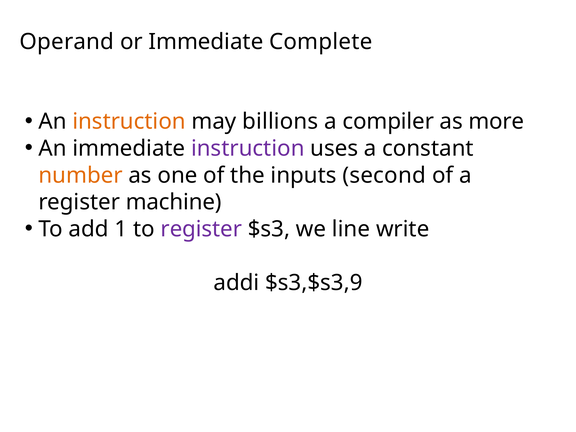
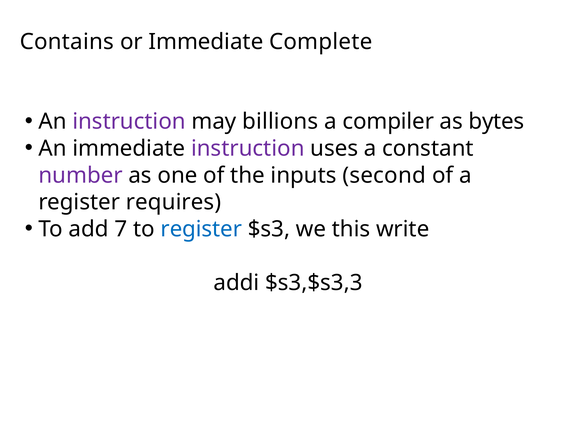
Operand: Operand -> Contains (67, 42)
instruction colour: orange -> purple (129, 122)
more: more -> bytes (496, 122)
number colour: orange -> purple (81, 175)
machine: machine -> requires (174, 202)
1: 1 -> 7 (121, 229)
register colour: purple -> blue (201, 229)
line: line -> this (351, 229)
$s3,$s3,9: $s3,$s3,9 -> $s3,$s3,3 (314, 283)
